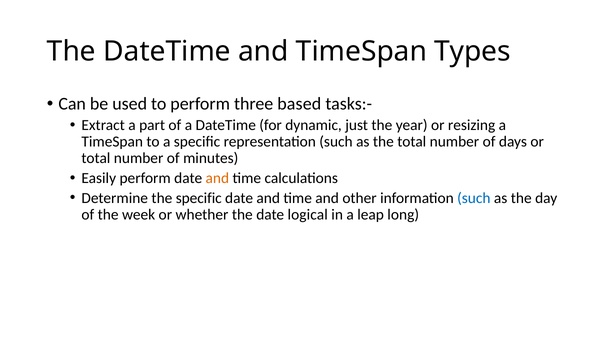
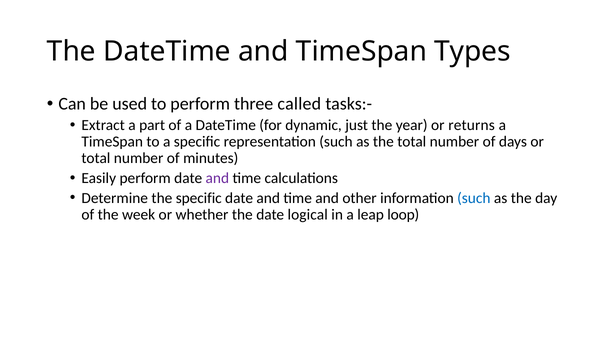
based: based -> called (299, 104)
resizing: resizing -> returns (472, 125)
and colour: orange -> purple (217, 178)
long: long -> loop (403, 215)
